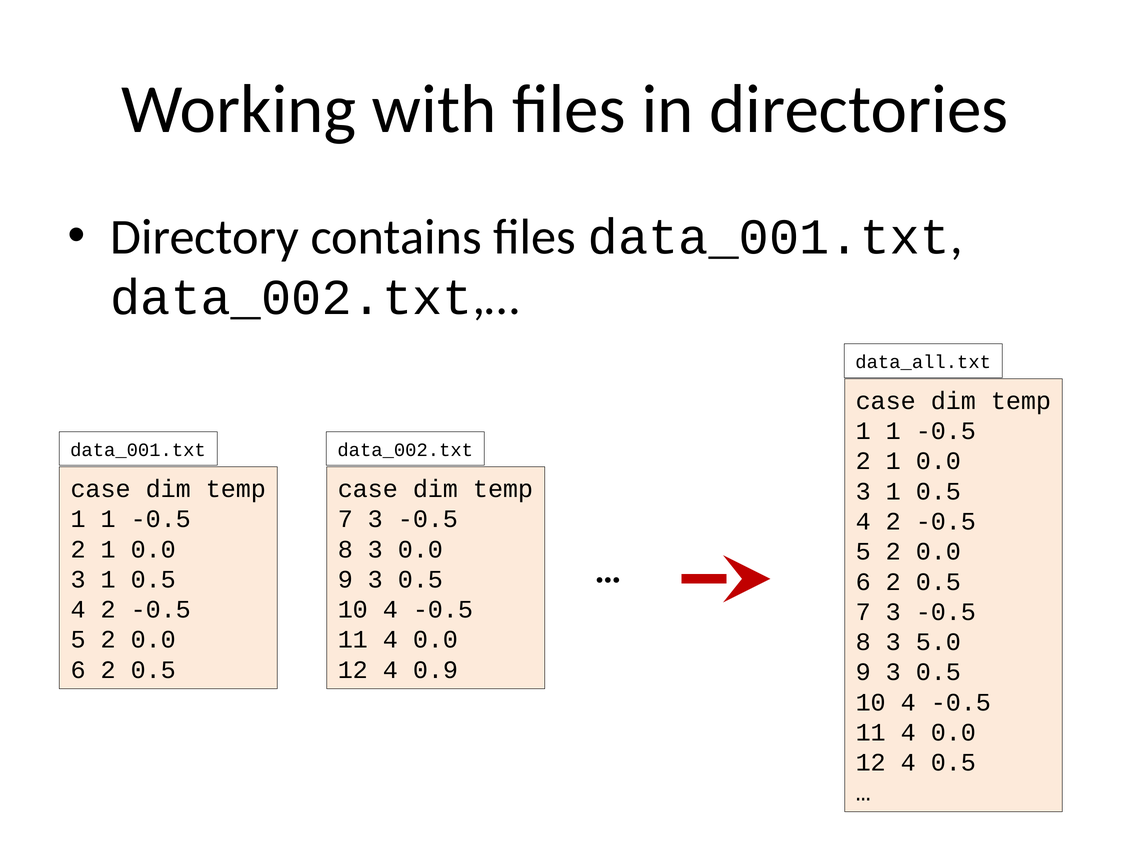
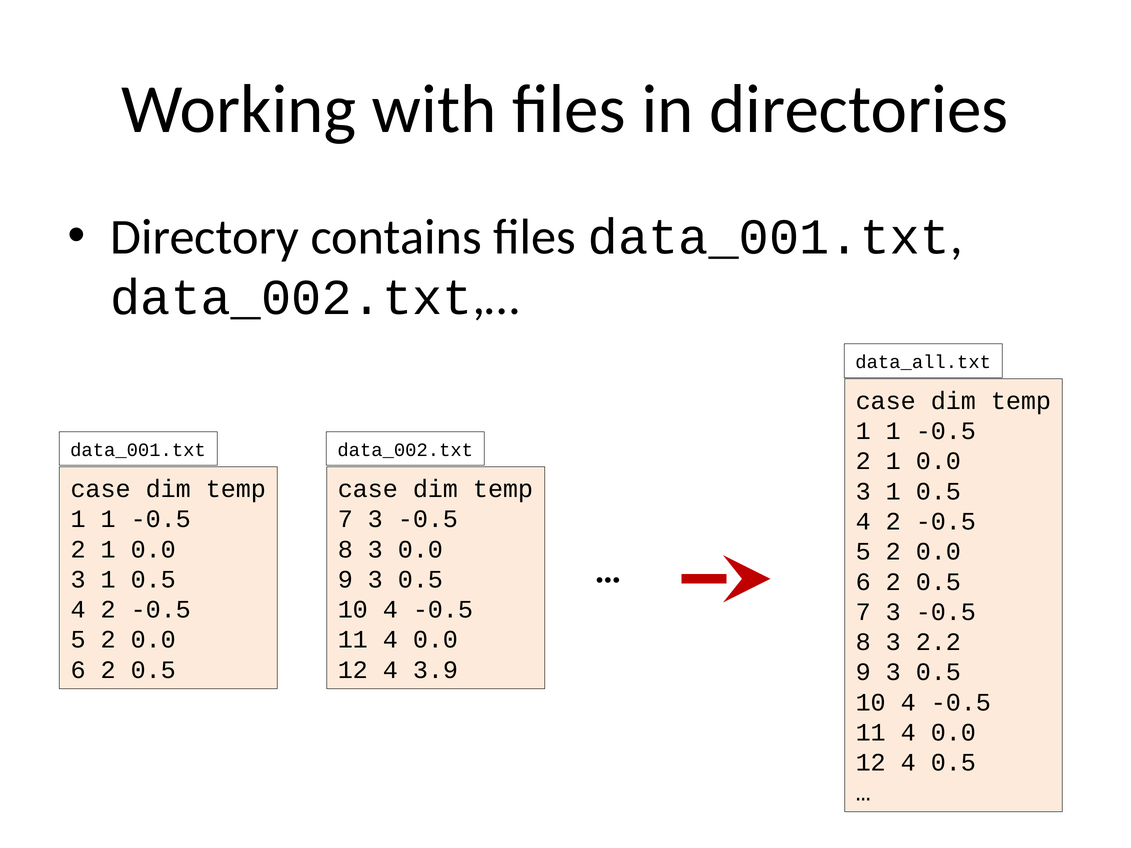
5.0: 5.0 -> 2.2 (938, 642)
0.9: 0.9 -> 3.9 (435, 670)
